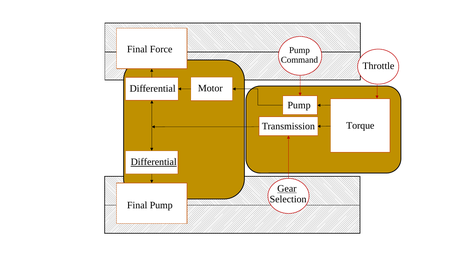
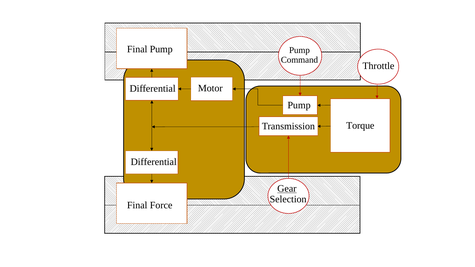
Final Force: Force -> Pump (161, 49)
Differential underline: present -> none (154, 162)
Final Pump: Pump -> Force (161, 205)
